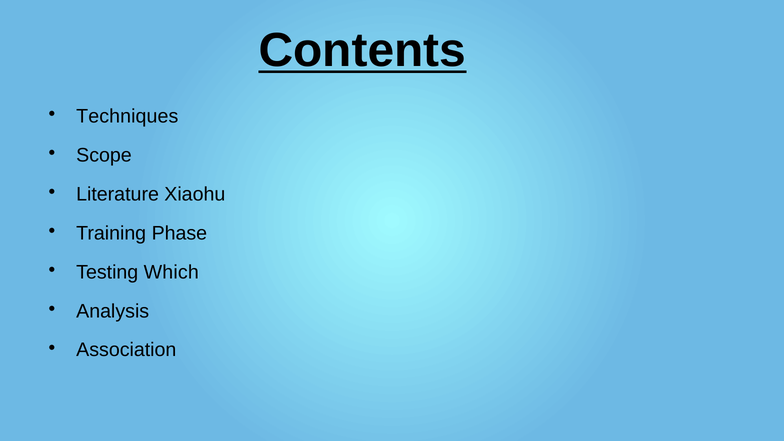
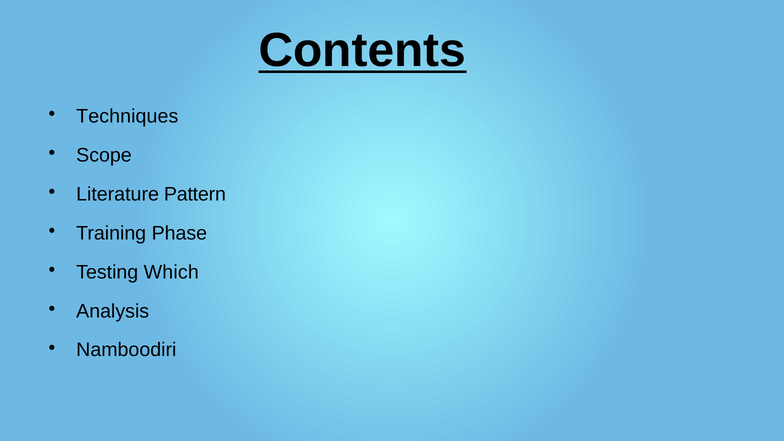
Xiaohu: Xiaohu -> Pattern (195, 194)
Association: Association -> Namboodiri (126, 350)
